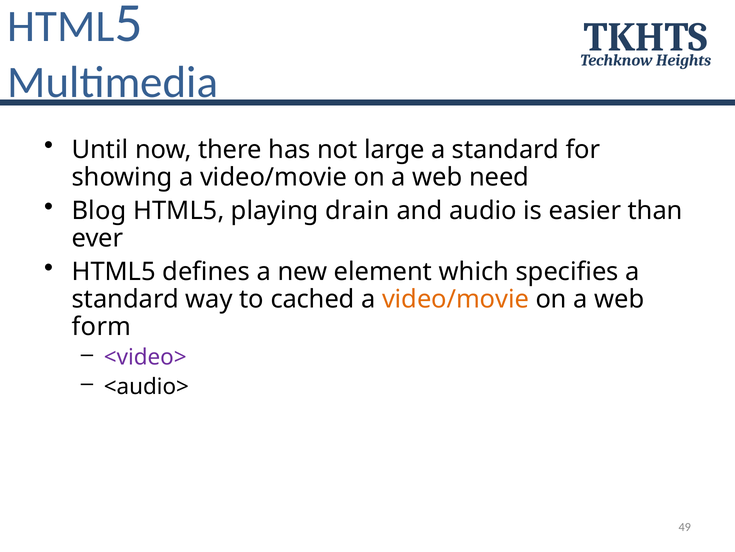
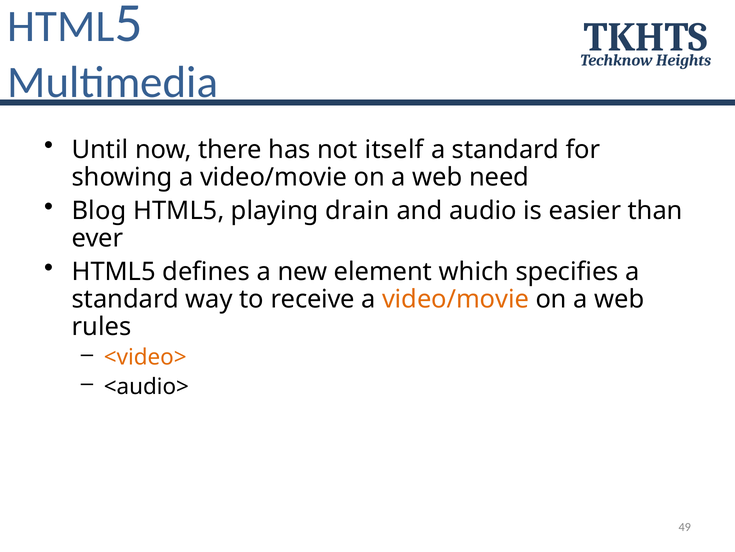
large: large -> itself (394, 149)
cached: cached -> receive (313, 299)
form: form -> rules (102, 326)
<video> colour: purple -> orange (145, 357)
